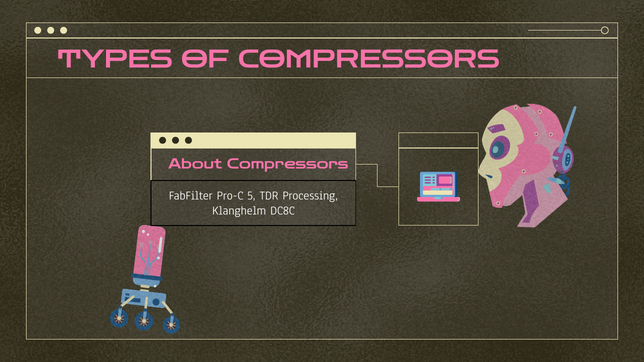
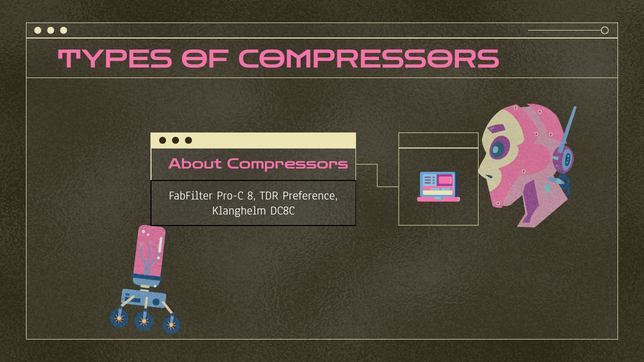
5: 5 -> 8 (251, 196)
Processing: Processing -> Preference (310, 196)
